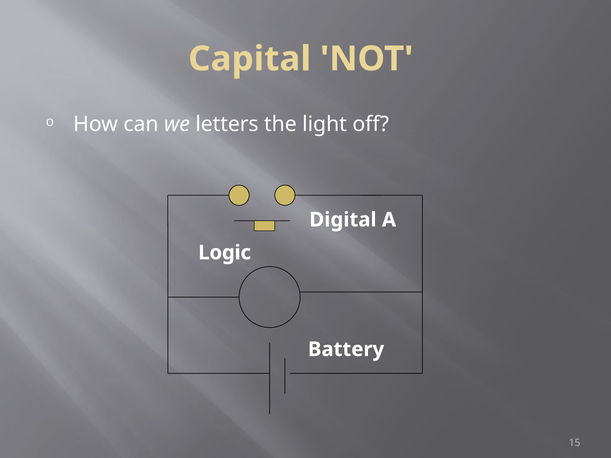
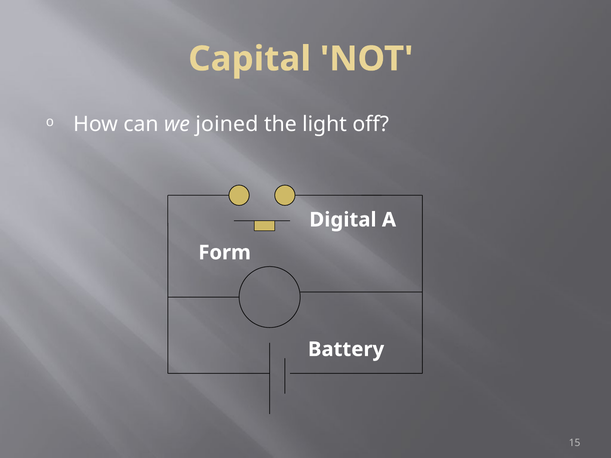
letters: letters -> joined (227, 124)
Logic: Logic -> Form (225, 253)
